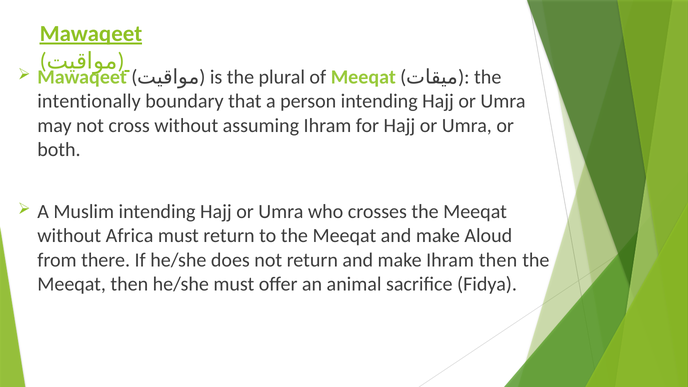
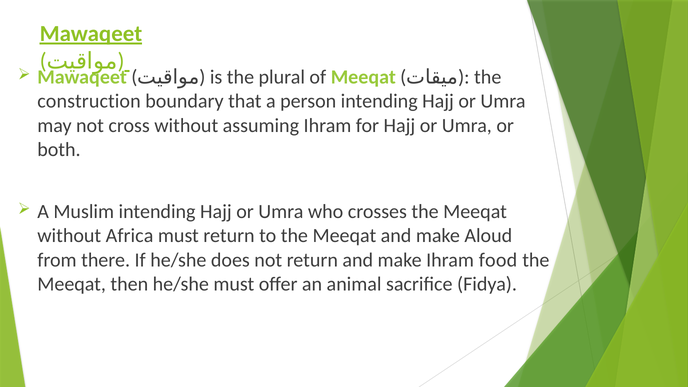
intentionally: intentionally -> construction (89, 101)
Ihram then: then -> food (498, 260)
